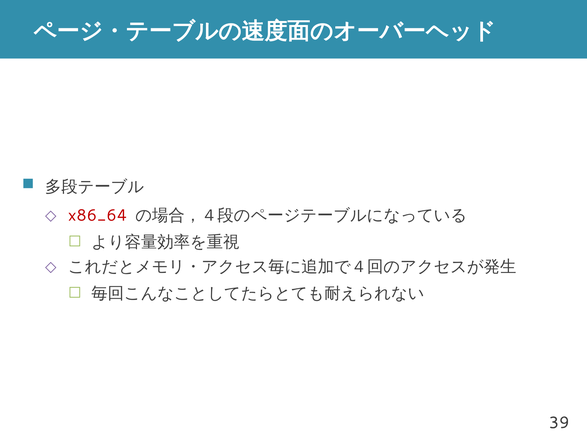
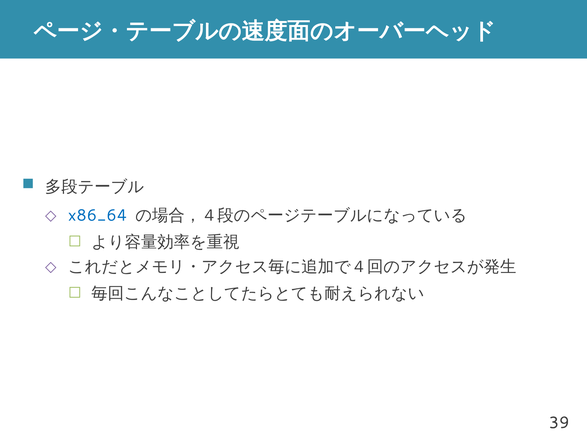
x86_64 colour: red -> blue (98, 215)
